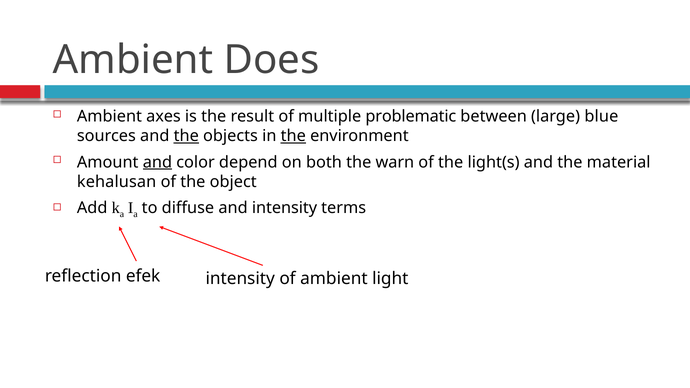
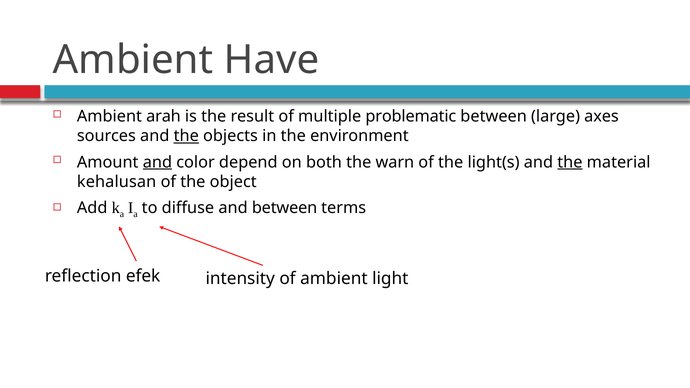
Does: Does -> Have (272, 60)
axes: axes -> arah (164, 116)
blue: blue -> axes (602, 116)
the underline: present -> none (293, 136)
the underline: none -> present (570, 162)
and intensity: intensity -> between (285, 208)
